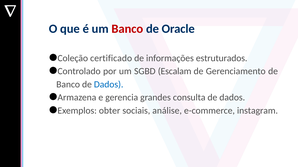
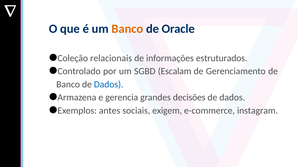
Banco colour: red -> orange (127, 29)
certificado: certificado -> relacionais (111, 58)
consulta: consulta -> decisões (189, 98)
obter: obter -> antes (110, 111)
análise: análise -> exigem (167, 111)
